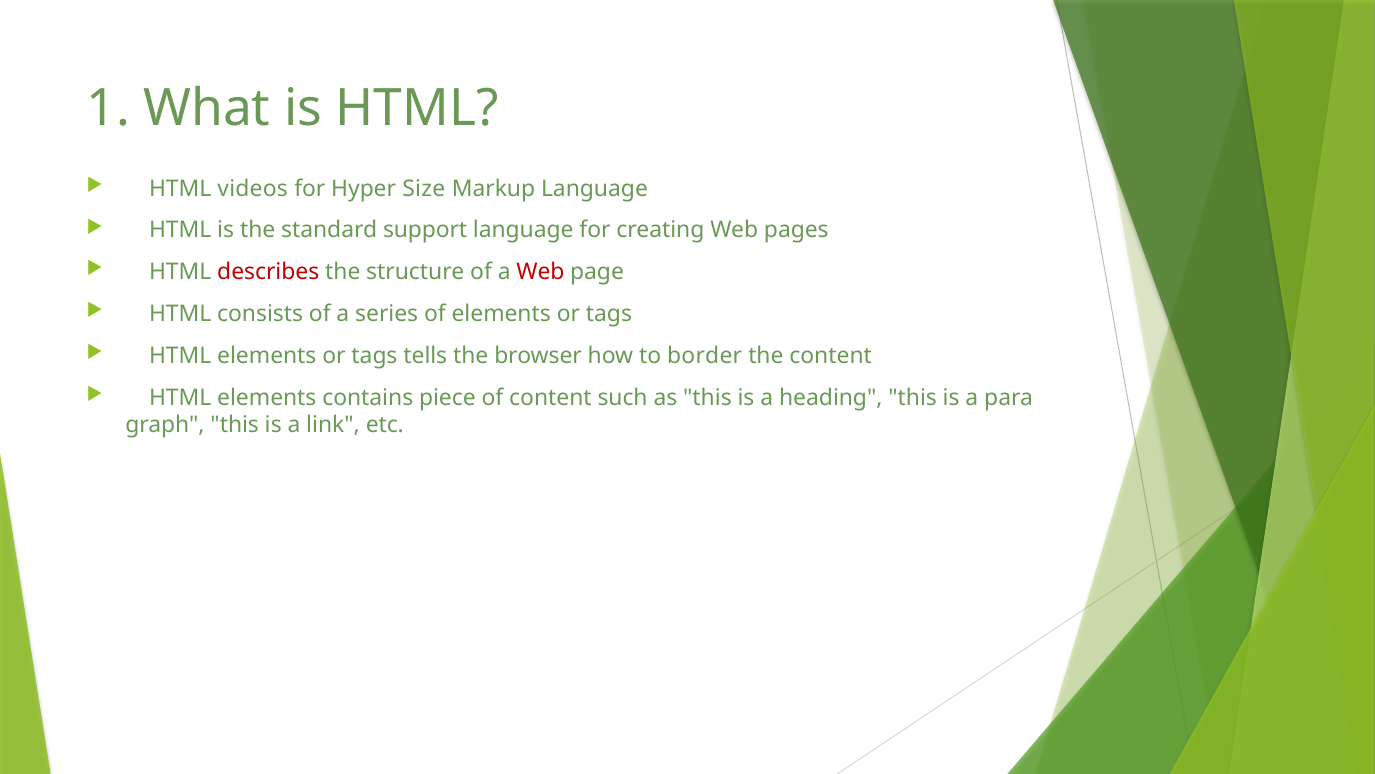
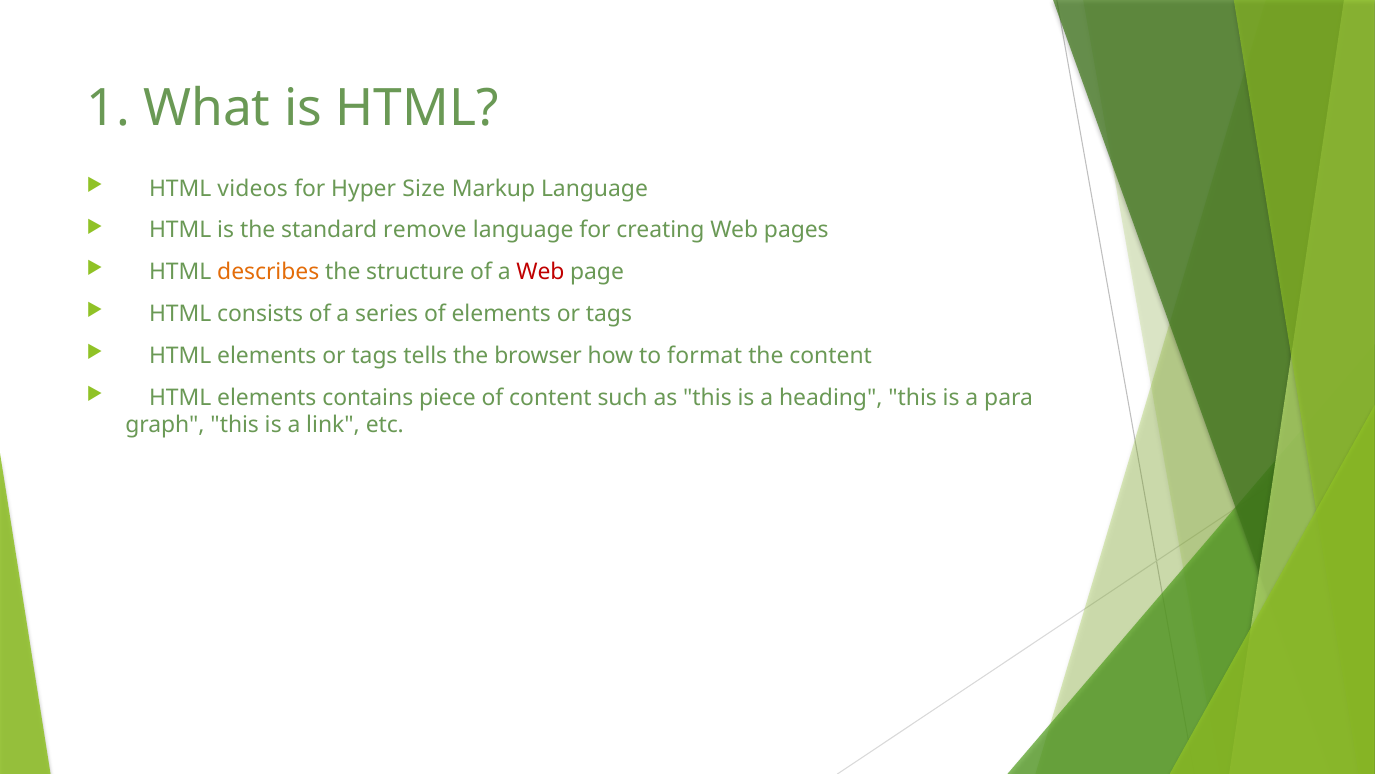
support: support -> remove (425, 230)
describes colour: red -> orange (268, 272)
border: border -> format (705, 355)
